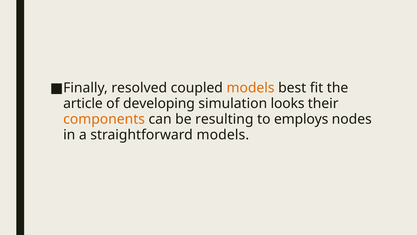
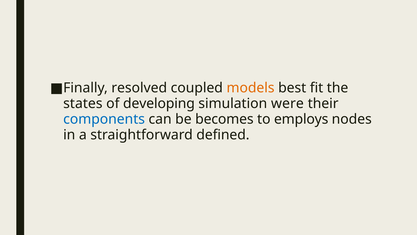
article: article -> states (83, 103)
looks: looks -> were (287, 103)
components colour: orange -> blue (104, 119)
resulting: resulting -> becomes (224, 119)
straightforward models: models -> defined (223, 135)
